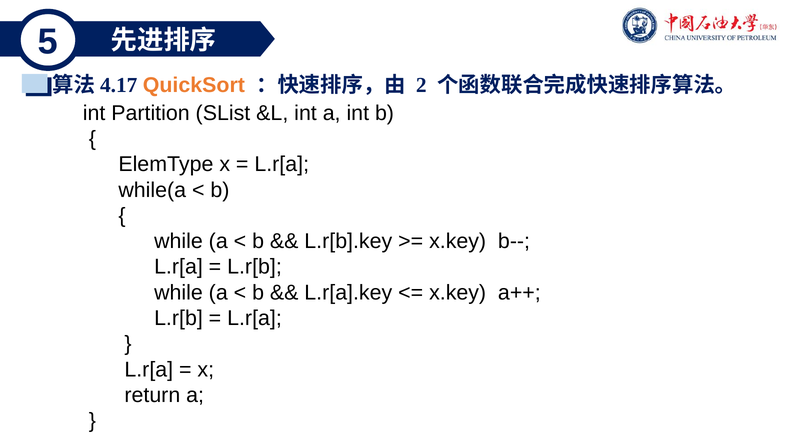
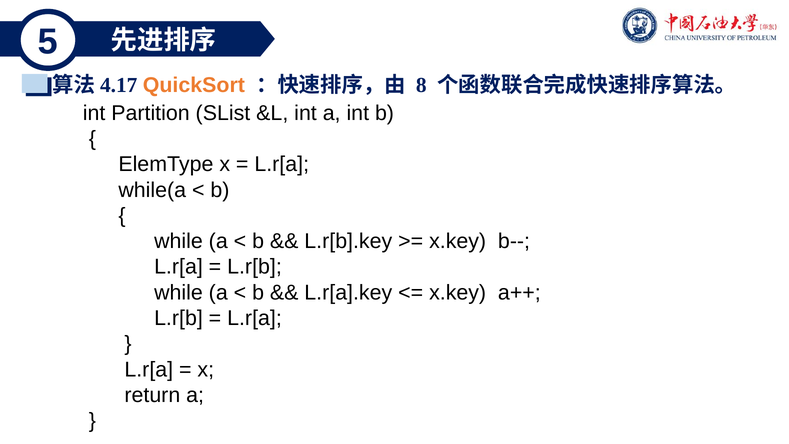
2: 2 -> 8 (421, 85)
